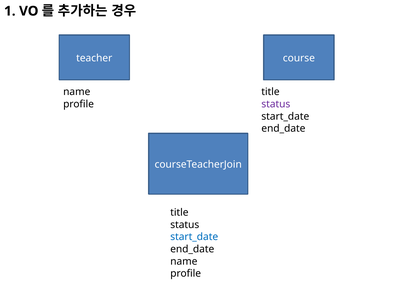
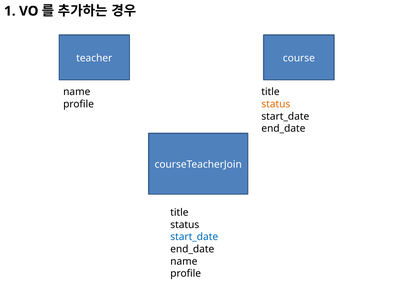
status colour: purple -> orange (276, 104)
